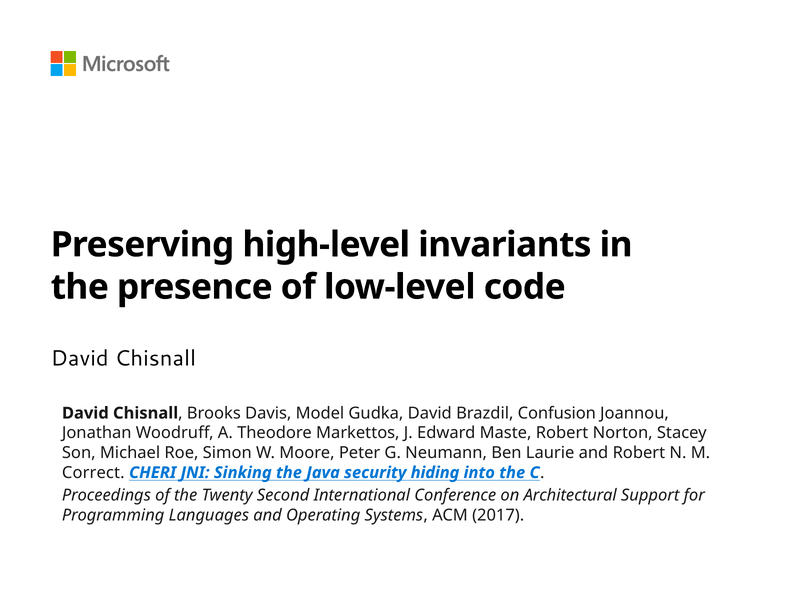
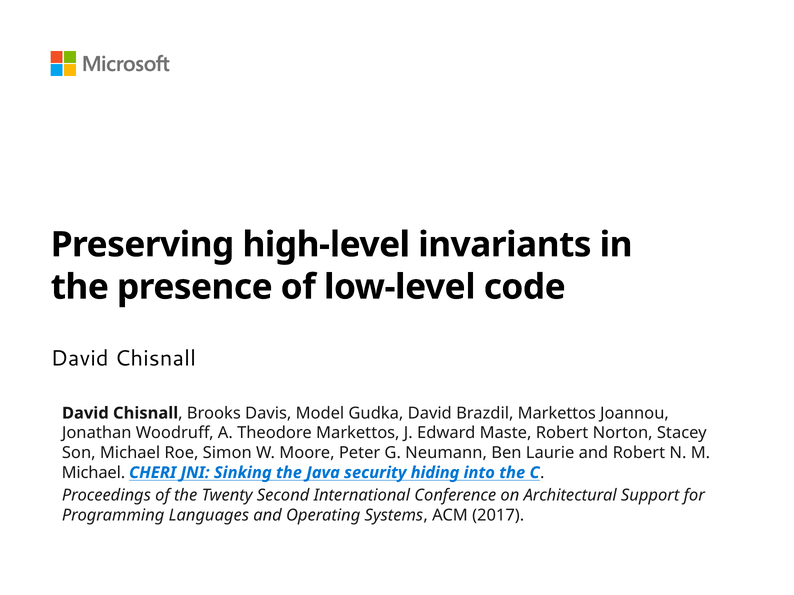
Brazdil Confusion: Confusion -> Markettos (557, 414)
Correct: Correct -> Michael (93, 473)
